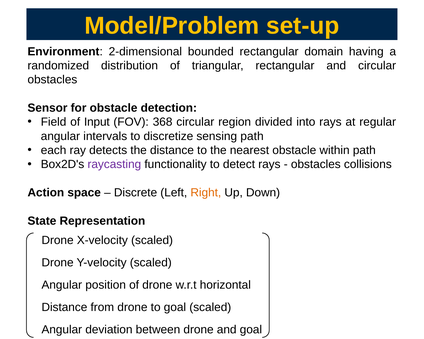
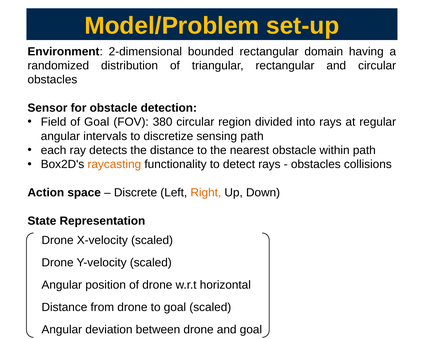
of Input: Input -> Goal (97, 122)
368: 368 -> 380 (163, 122)
raycasting colour: purple -> orange (114, 165)
